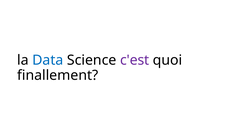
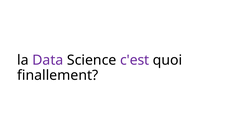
Data colour: blue -> purple (48, 60)
